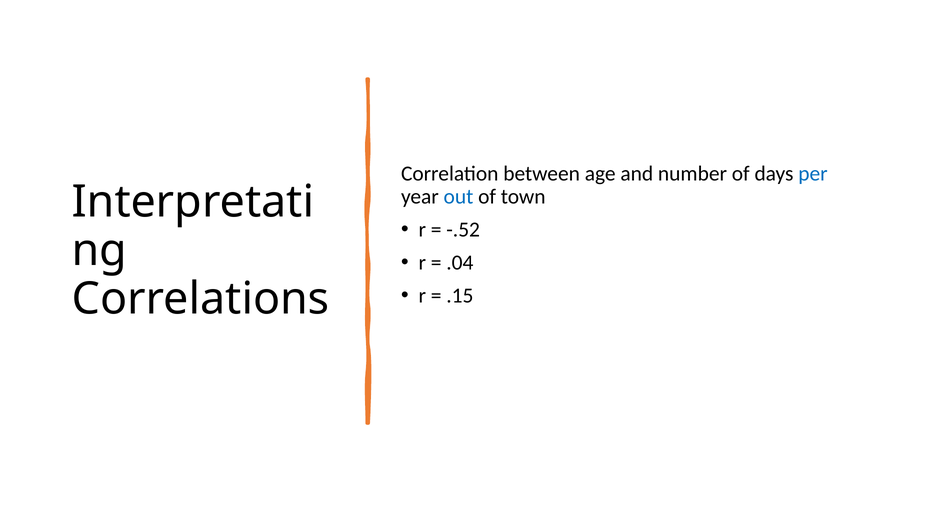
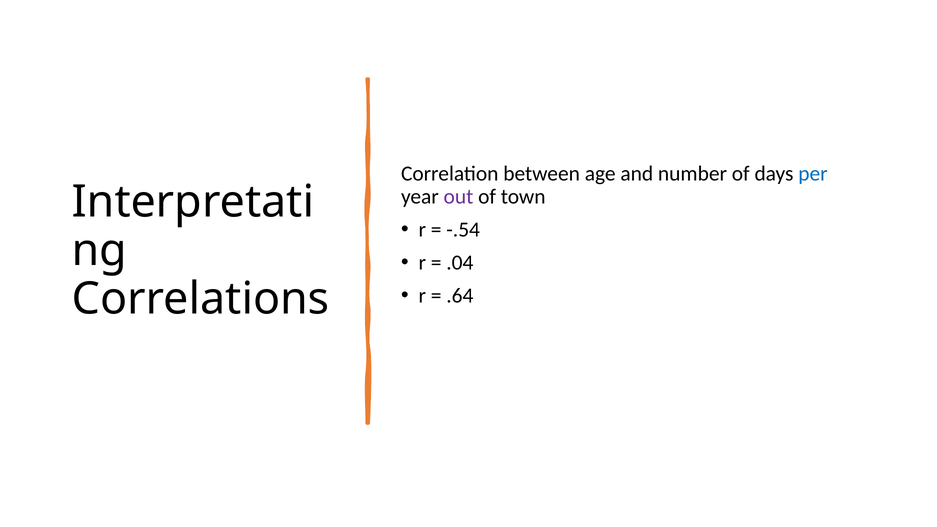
out colour: blue -> purple (458, 197)
-.52: -.52 -> -.54 (463, 230)
.15: .15 -> .64 (460, 296)
